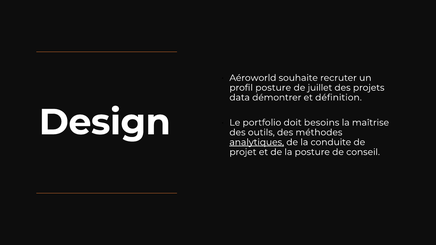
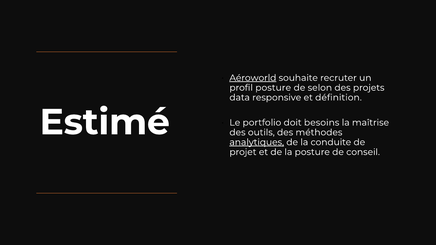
Aéroworld underline: none -> present (253, 78)
juillet: juillet -> selon (320, 88)
démontrer: démontrer -> responsive (277, 98)
Design: Design -> Estimé (105, 122)
